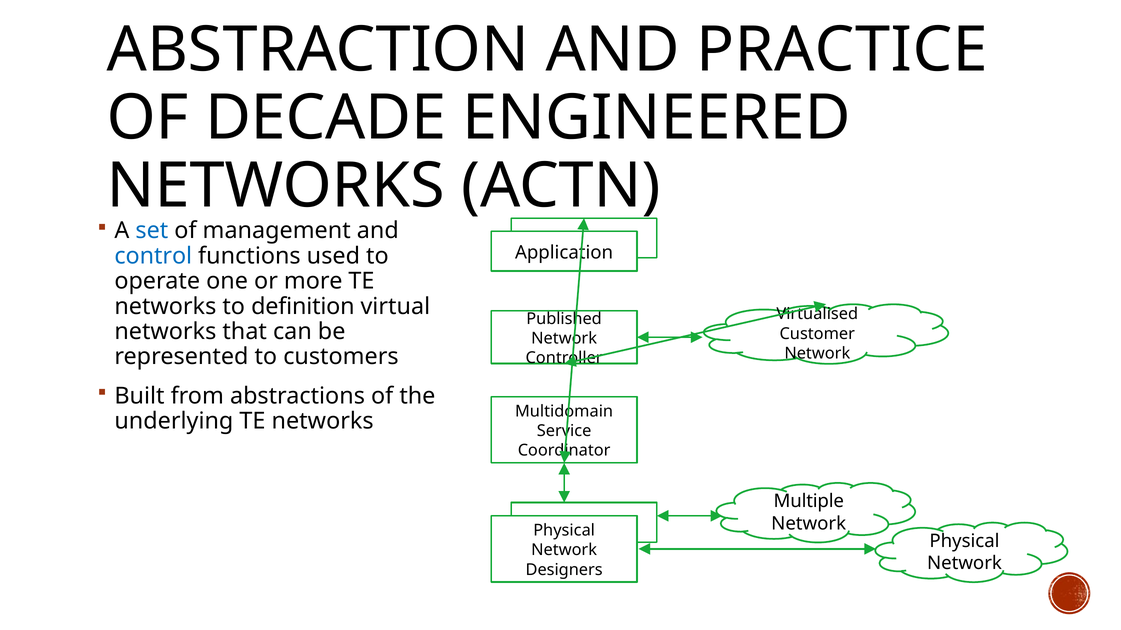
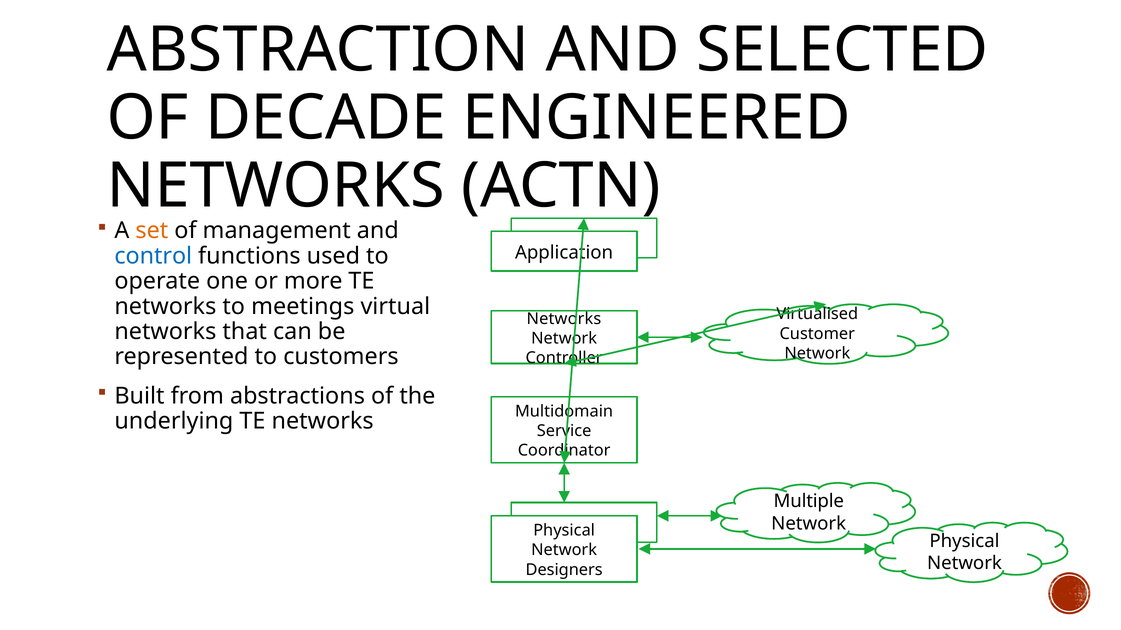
PRACTICE: PRACTICE -> SELECTED (842, 50)
set colour: blue -> orange (152, 231)
definition: definition -> meetings (303, 307)
Published: Published -> Networks (564, 319)
